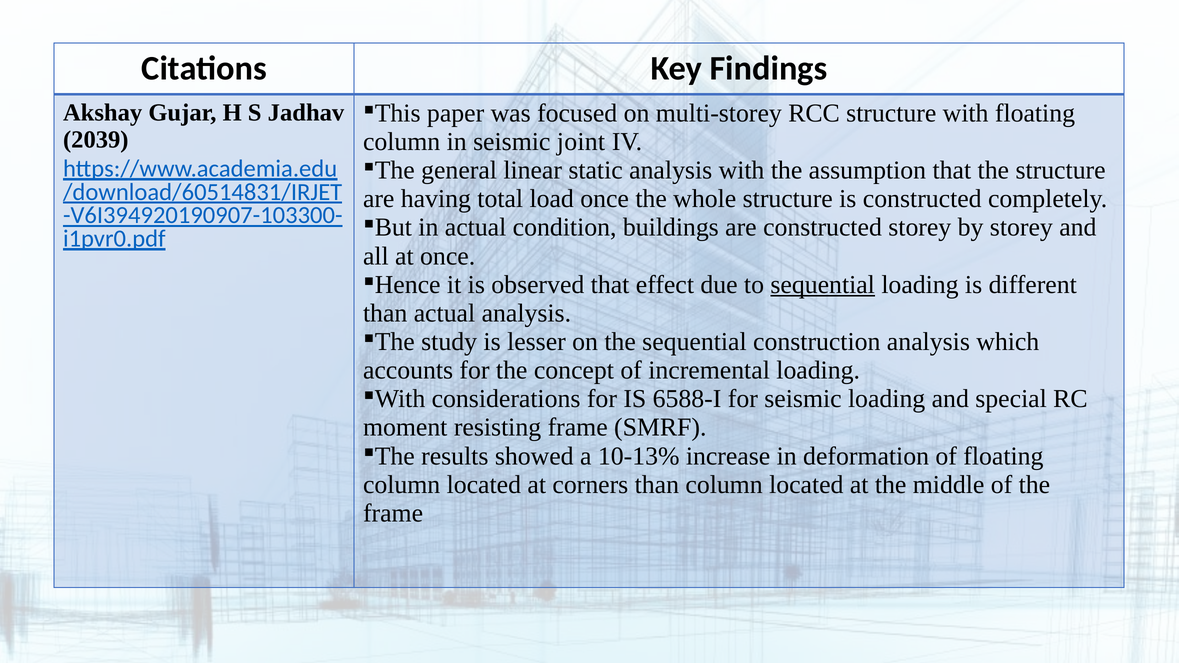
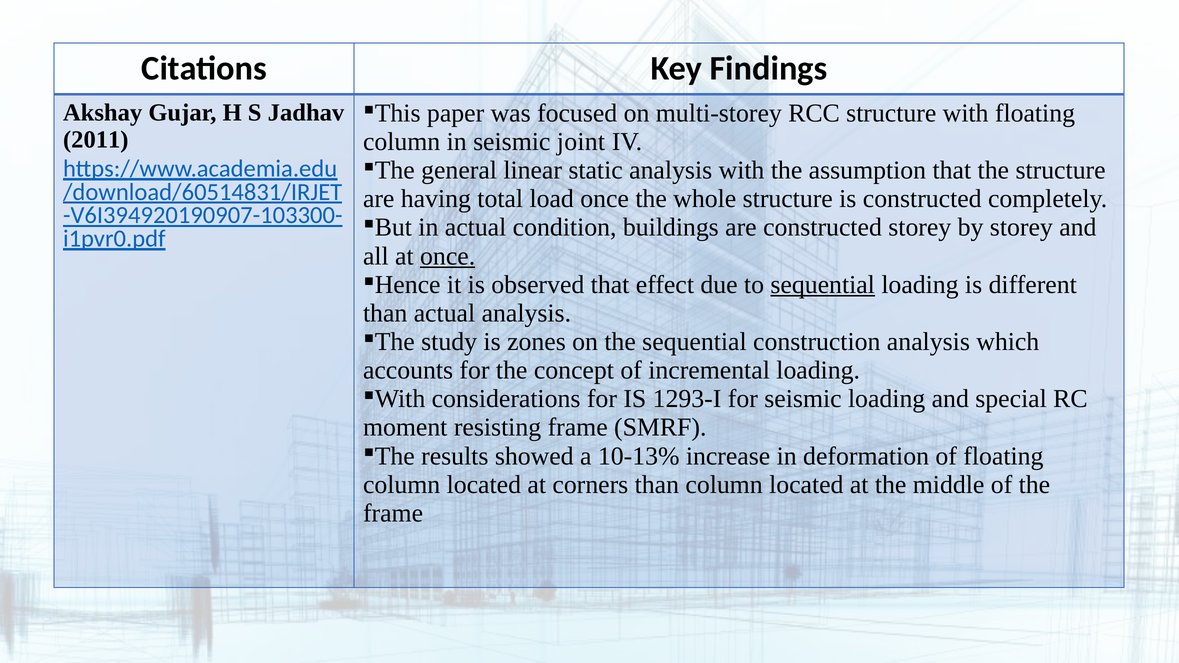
2039: 2039 -> 2011 (96, 140)
once underline: none -> present (448, 256)
lesser: lesser -> zones (536, 342)
6588-I: 6588-I -> 1293-I (687, 399)
